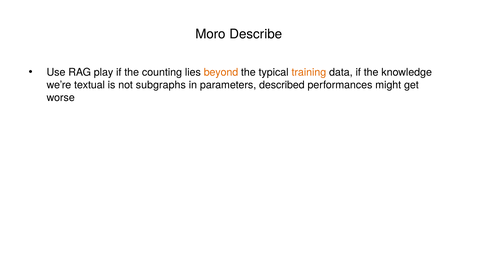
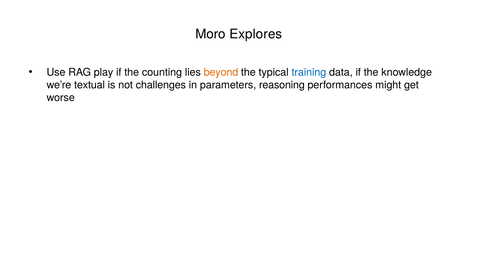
Describe: Describe -> Explores (256, 34)
training colour: orange -> blue (309, 72)
subgraphs: subgraphs -> challenges (161, 85)
described: described -> reasoning (282, 85)
